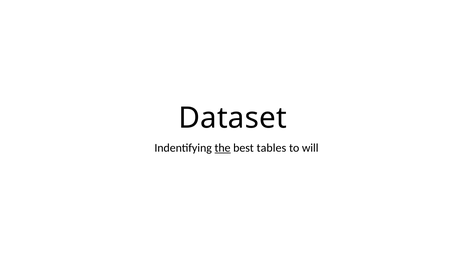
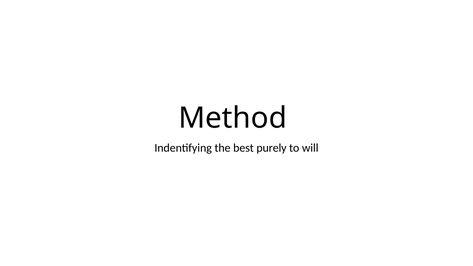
Dataset: Dataset -> Method (233, 118)
the underline: present -> none (223, 148)
tables: tables -> purely (272, 148)
